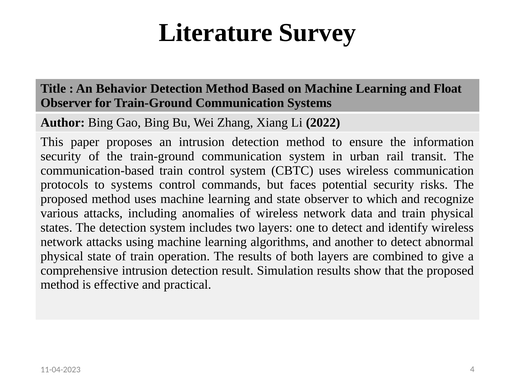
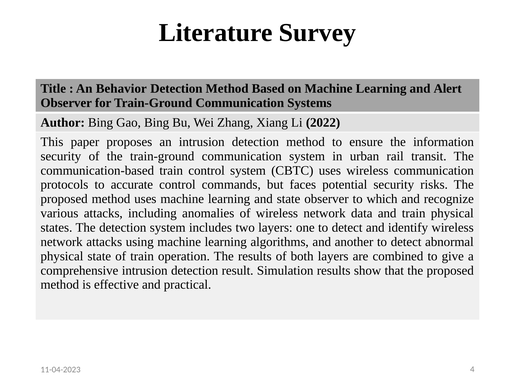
Float: Float -> Alert (448, 89)
to systems: systems -> accurate (132, 184)
